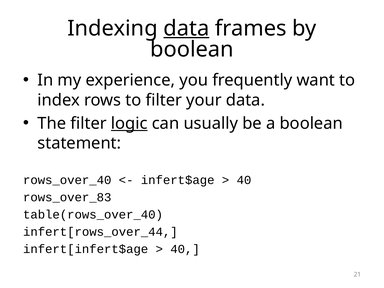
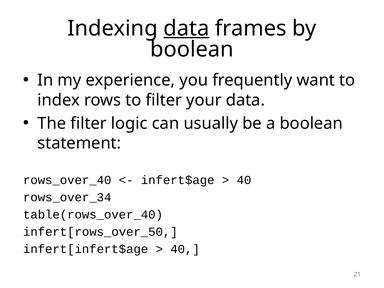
logic underline: present -> none (129, 123)
rows_over_83: rows_over_83 -> rows_over_34 (67, 197)
infert[rows_over_44: infert[rows_over_44 -> infert[rows_over_50 (100, 232)
